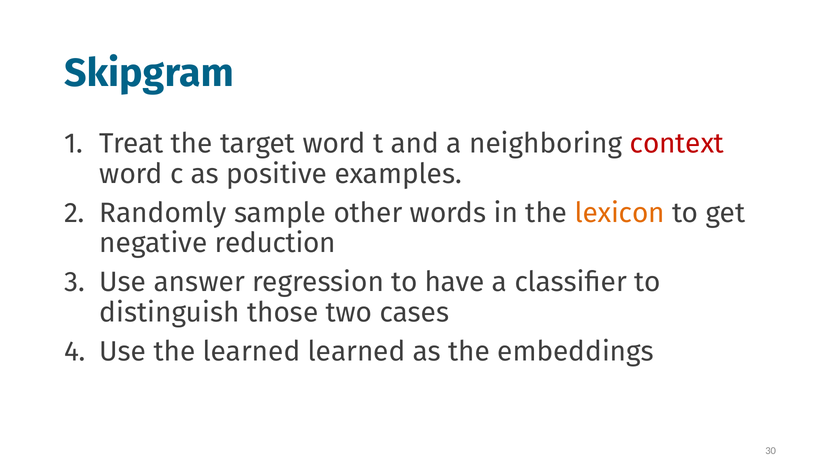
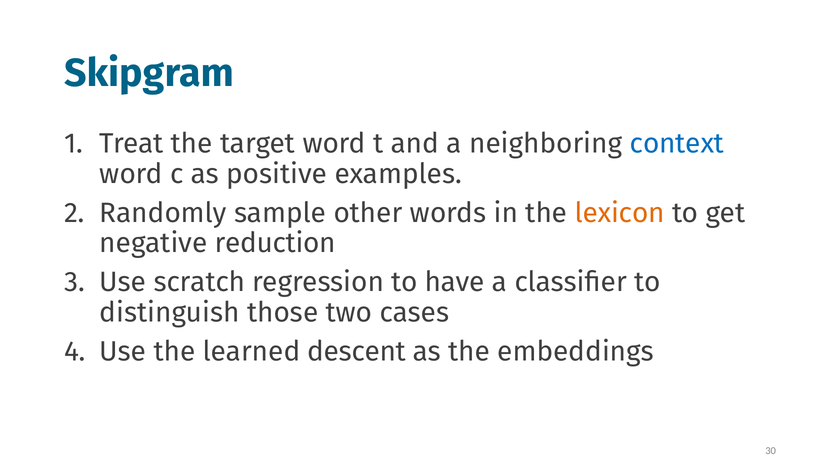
context colour: red -> blue (677, 144)
answer: answer -> scratch (199, 282)
learned learned: learned -> descent (357, 352)
